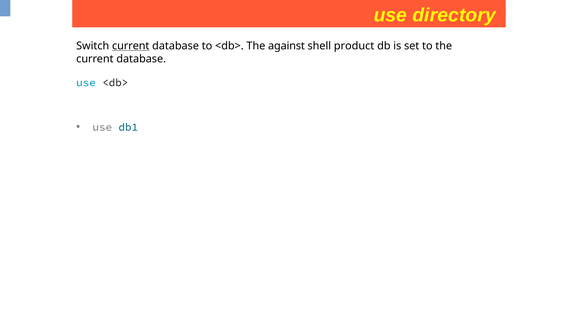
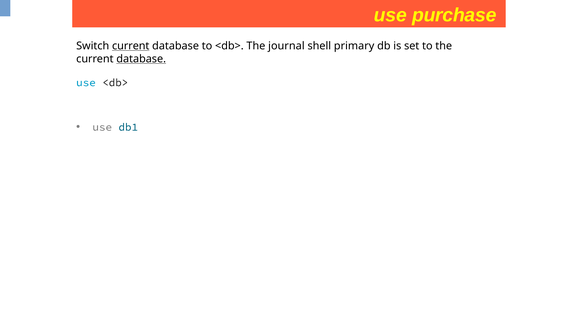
directory: directory -> purchase (454, 15)
against: against -> journal (286, 46)
product: product -> primary (354, 46)
database underline: none -> present (141, 59)
